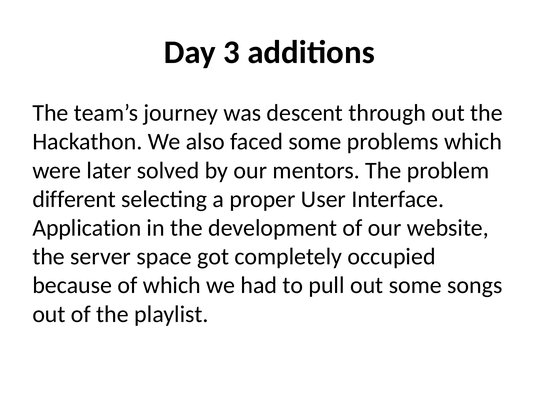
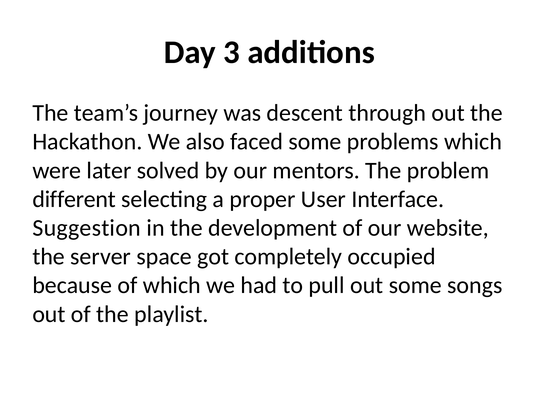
Application: Application -> Suggestion (87, 228)
